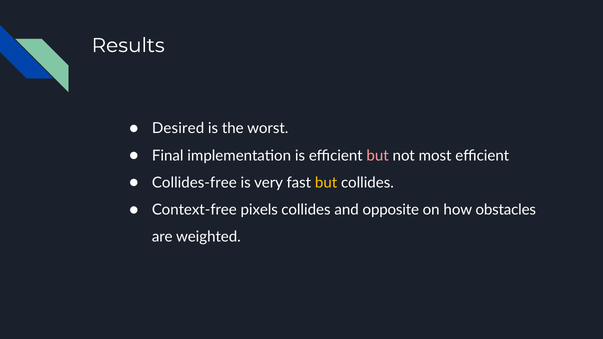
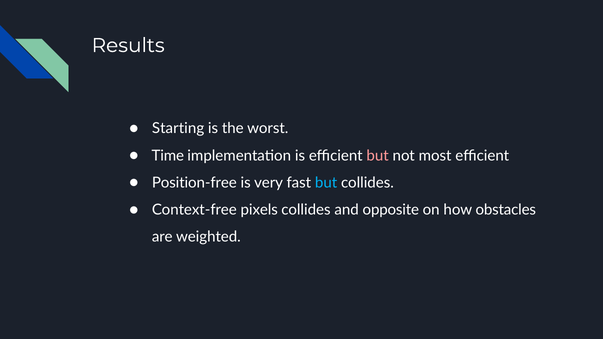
Desired: Desired -> Starting (178, 129)
Final: Final -> Time (168, 156)
Collides-free: Collides-free -> Position-free (194, 183)
but colour: yellow -> light blue (326, 183)
